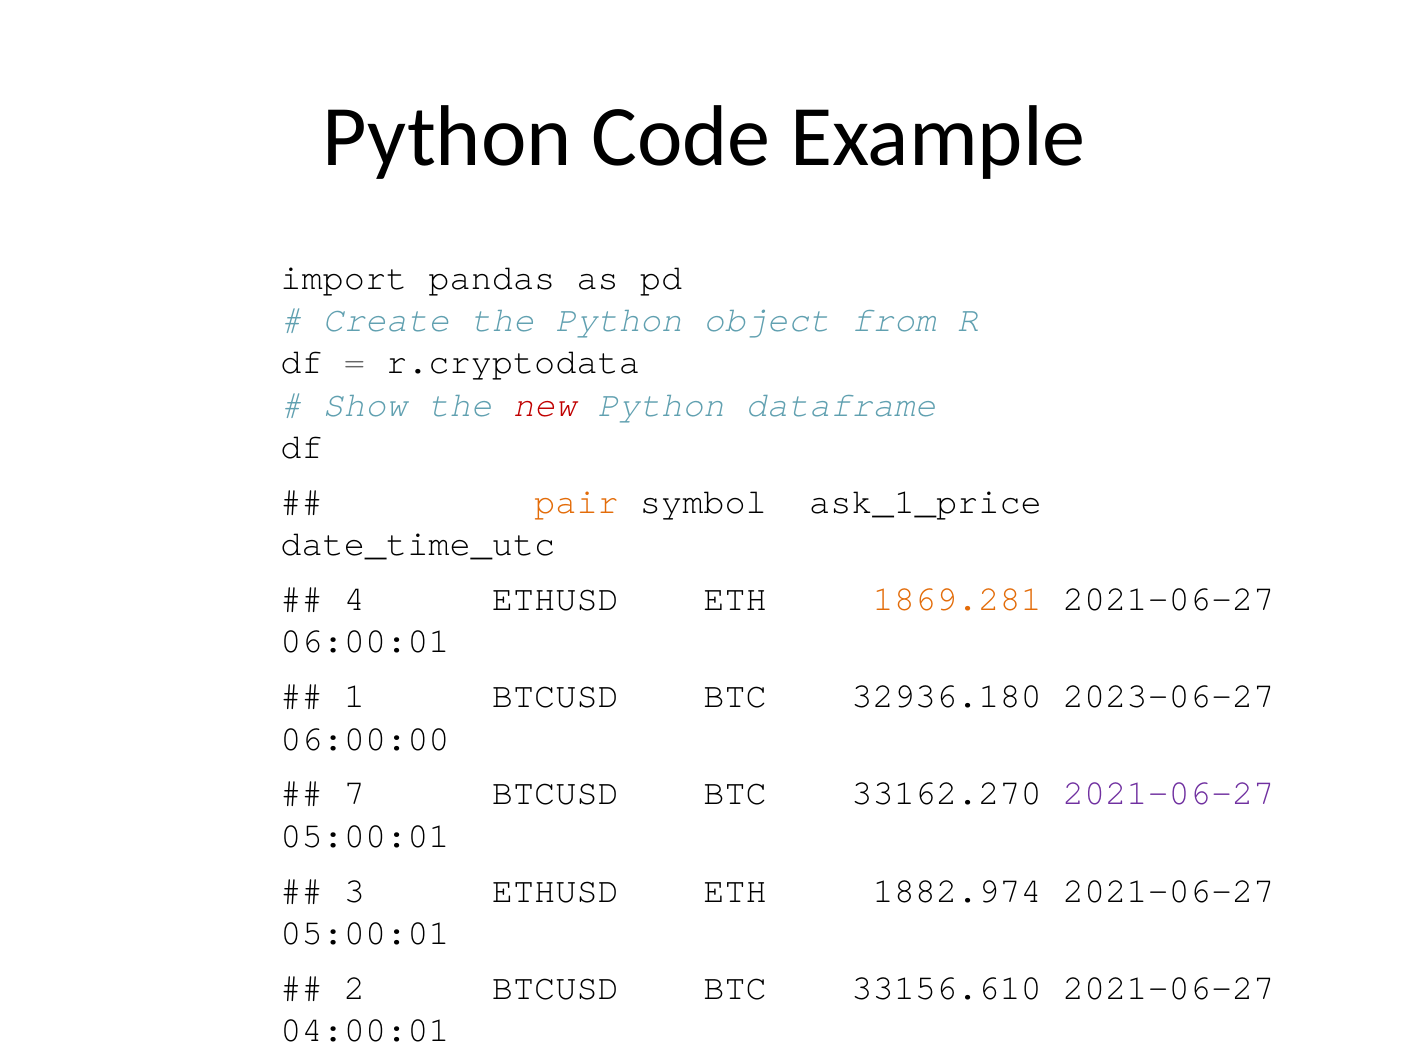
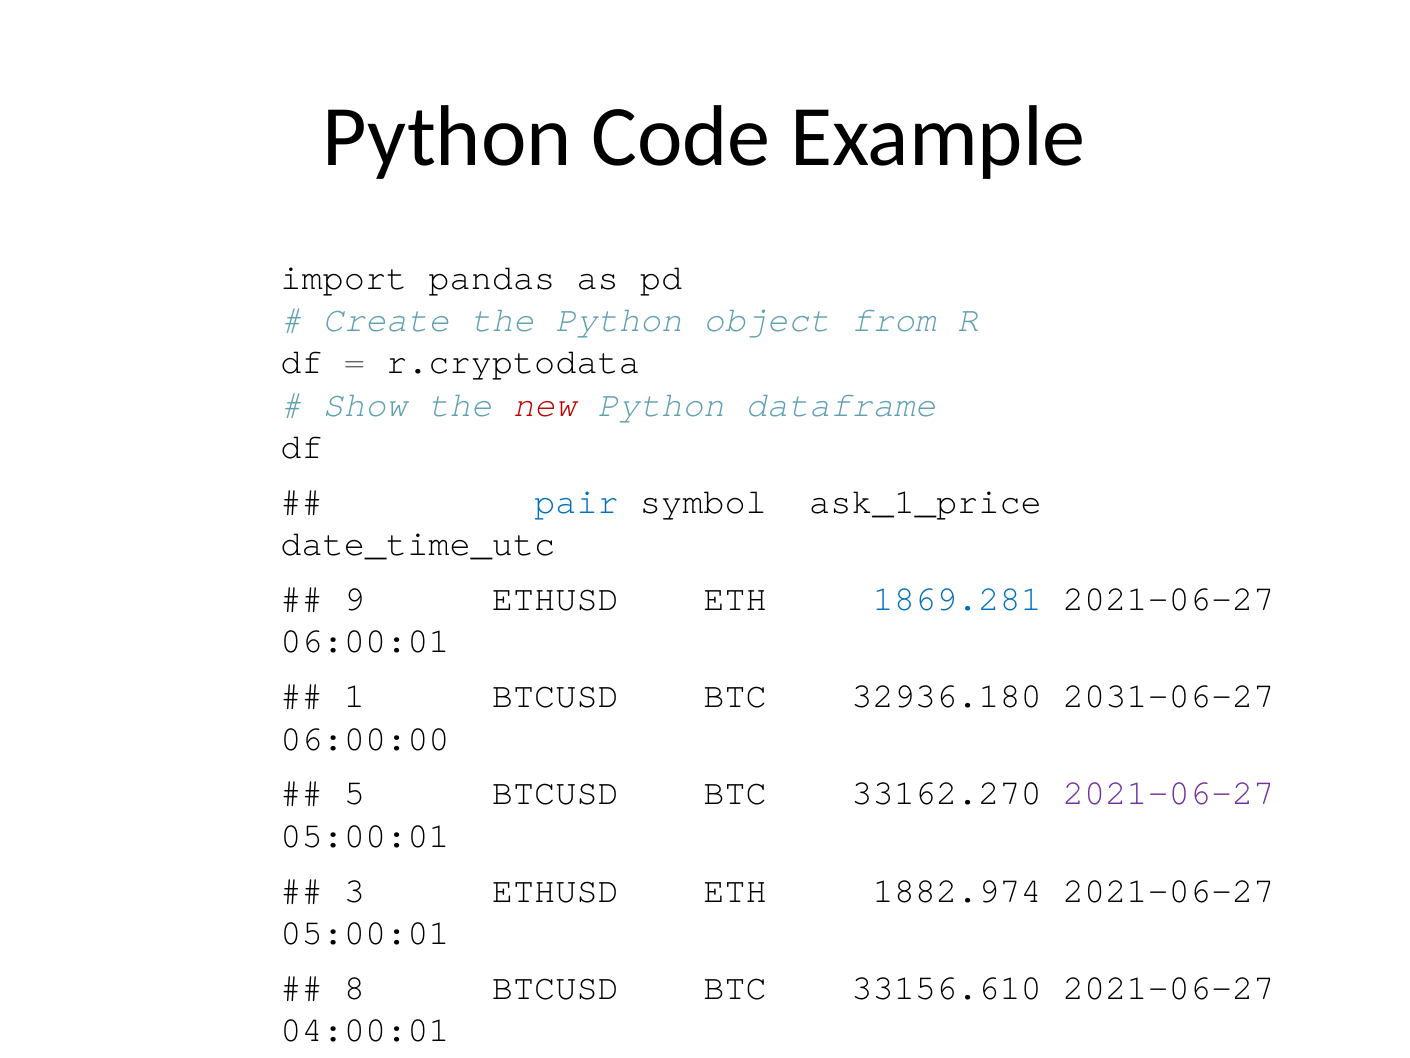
pair colour: orange -> blue (577, 501)
4: 4 -> 9 (354, 599)
1869.281 colour: orange -> blue (957, 599)
2023-06-27: 2023-06-27 -> 2031-06-27 (1169, 696)
7: 7 -> 5 (354, 793)
2: 2 -> 8 (354, 987)
